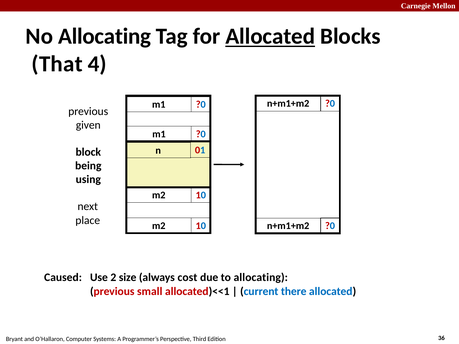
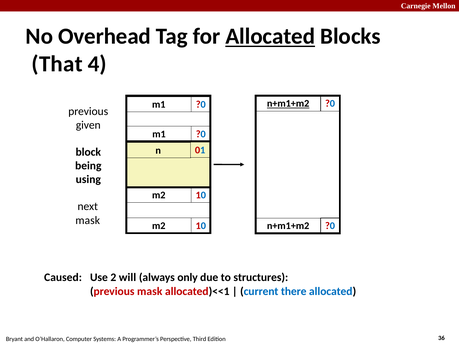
No Allocating: Allocating -> Overhead (105, 36)
n+m1+m2 underline: none -> present (288, 104)
place: place -> mask (88, 220)
size: size -> will (128, 278)
cost: cost -> only (188, 278)
to allocating: allocating -> structures (261, 278)
previous small: small -> mask (150, 291)
